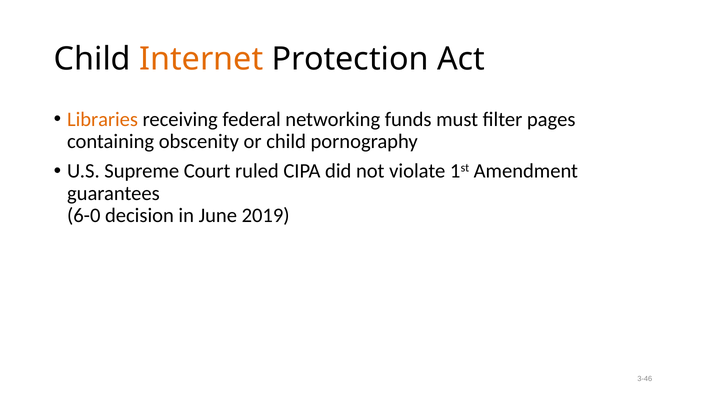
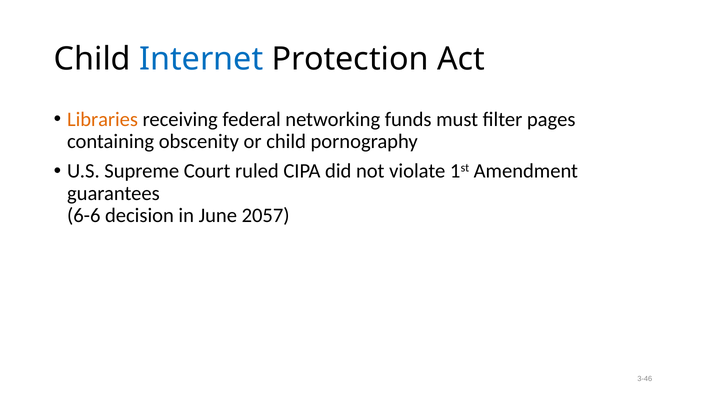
Internet colour: orange -> blue (201, 59)
6-0: 6-0 -> 6-6 (84, 216)
2019: 2019 -> 2057 (266, 216)
